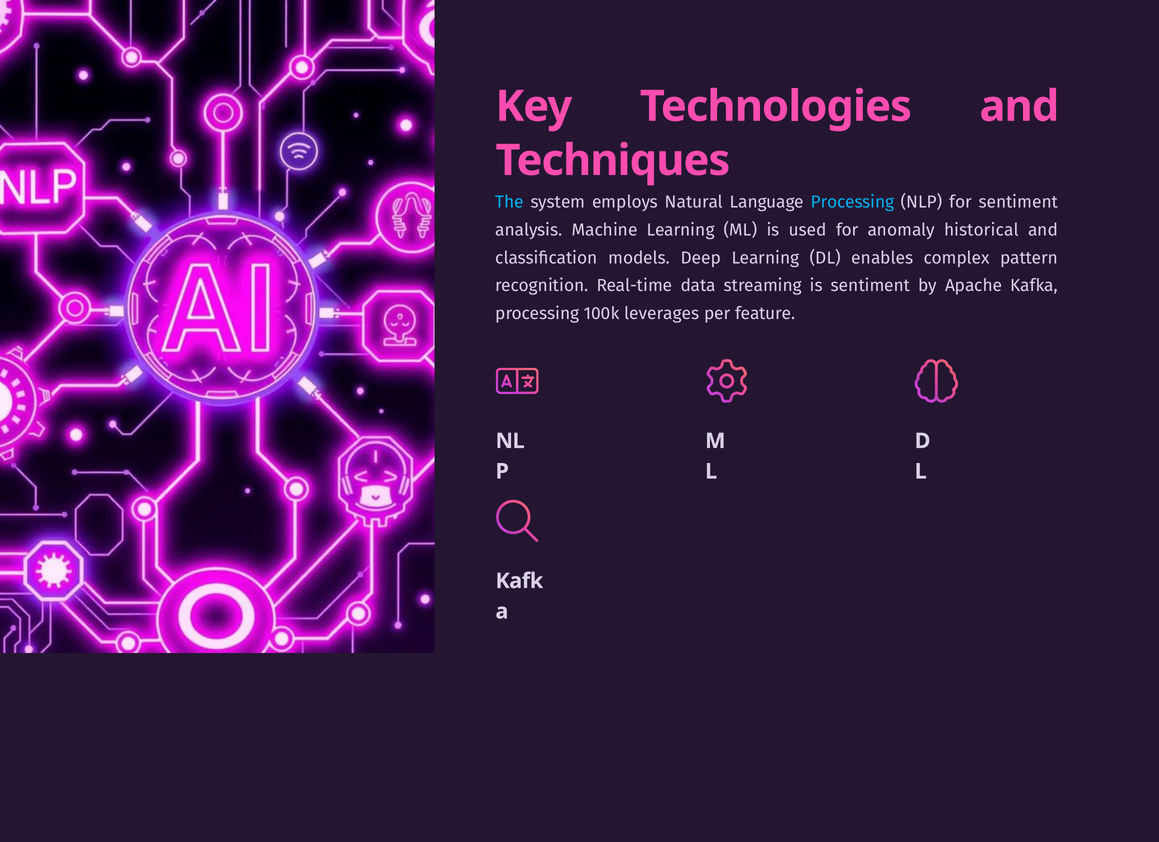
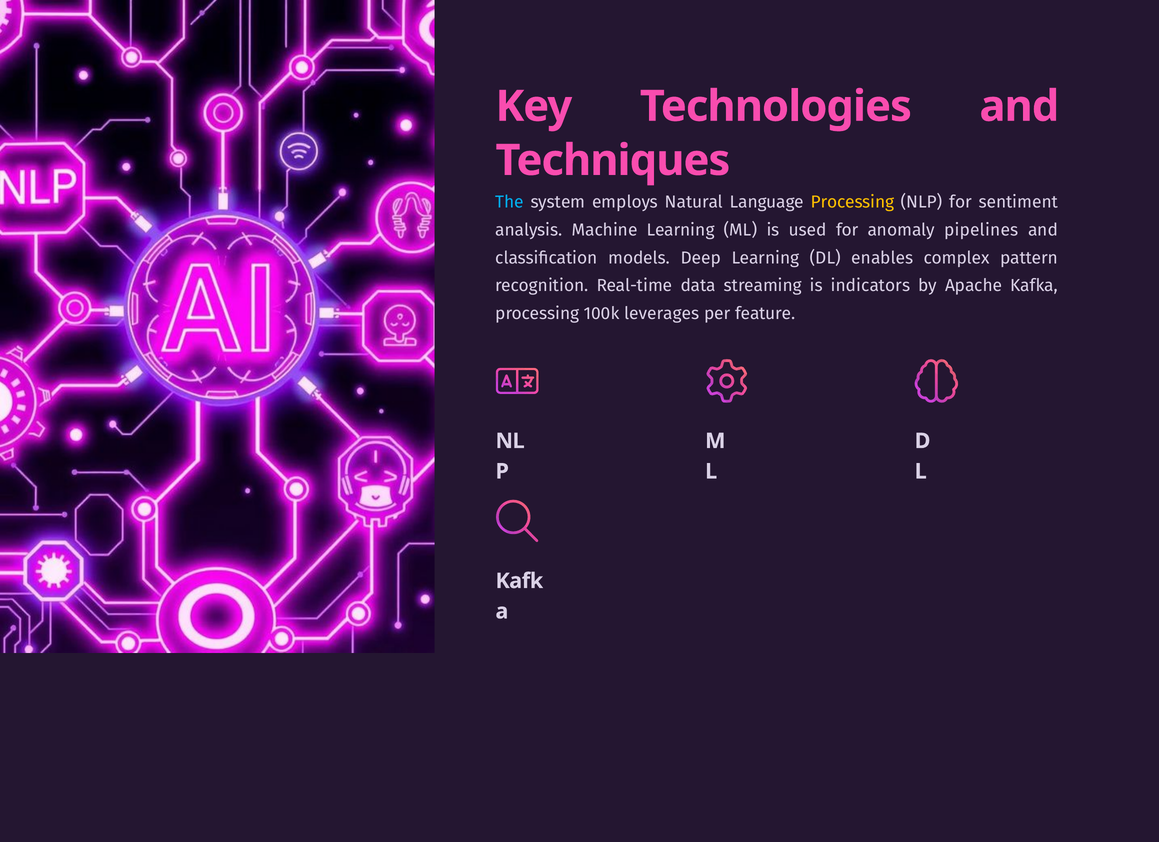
Processing colour: light blue -> yellow (852, 202)
historical: historical -> pipelines (981, 230)
is sentiment: sentiment -> indicators (871, 286)
